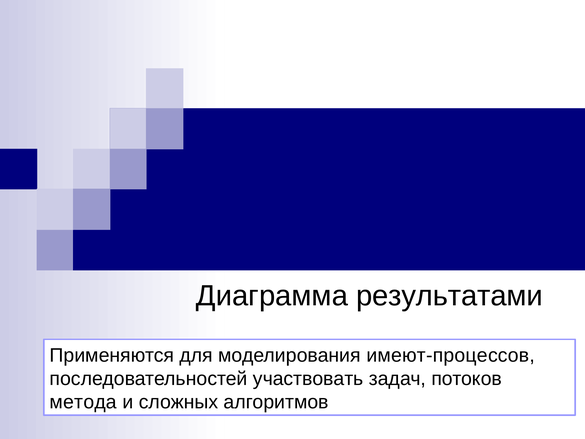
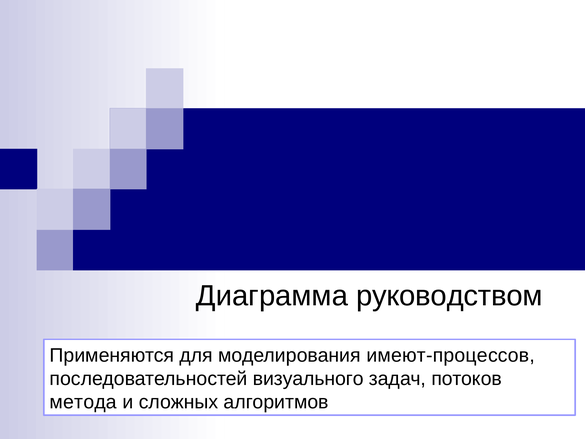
результатами: результатами -> руководством (449, 296)
участвовать: участвовать -> визуального (308, 378)
